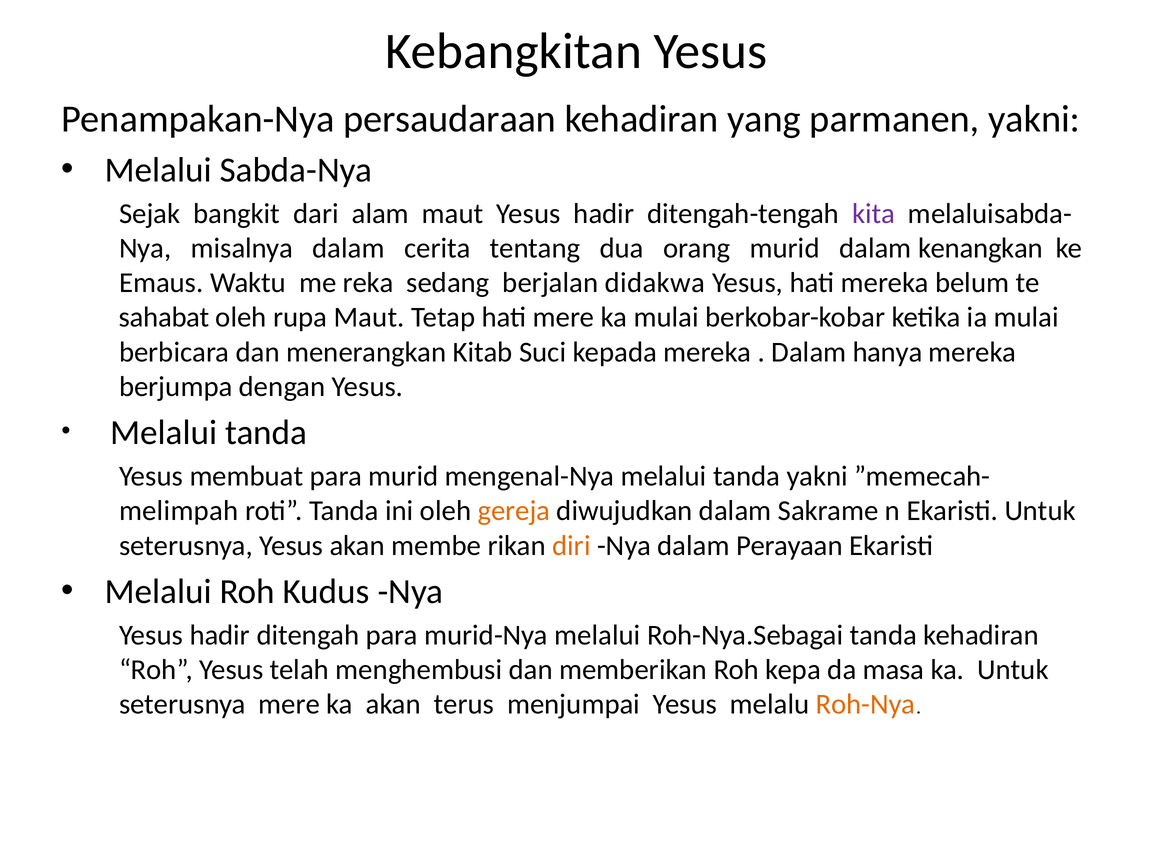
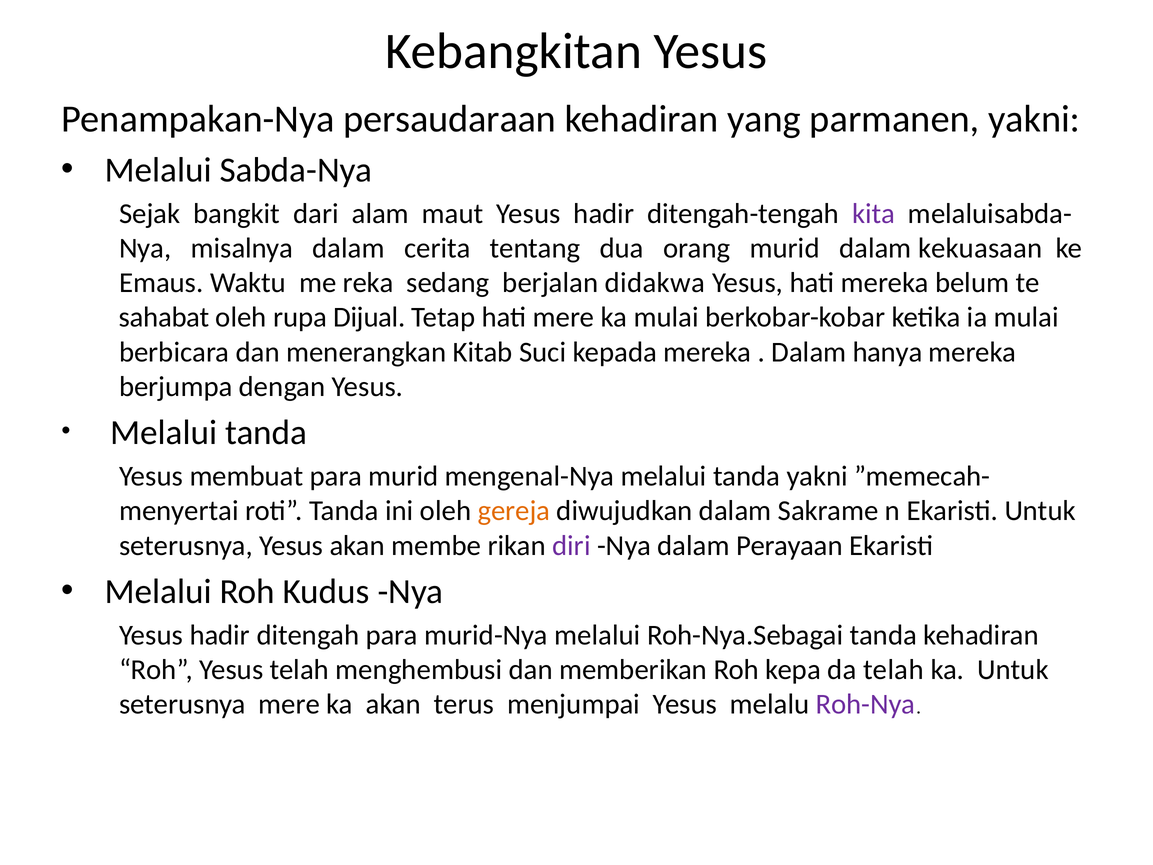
kenangkan: kenangkan -> kekuasaan (980, 248)
rupa Maut: Maut -> Dijual (369, 317)
melimpah: melimpah -> menyertai (179, 511)
diri colour: orange -> purple (571, 545)
da masa: masa -> telah (893, 670)
Roh-Nya colour: orange -> purple (866, 704)
